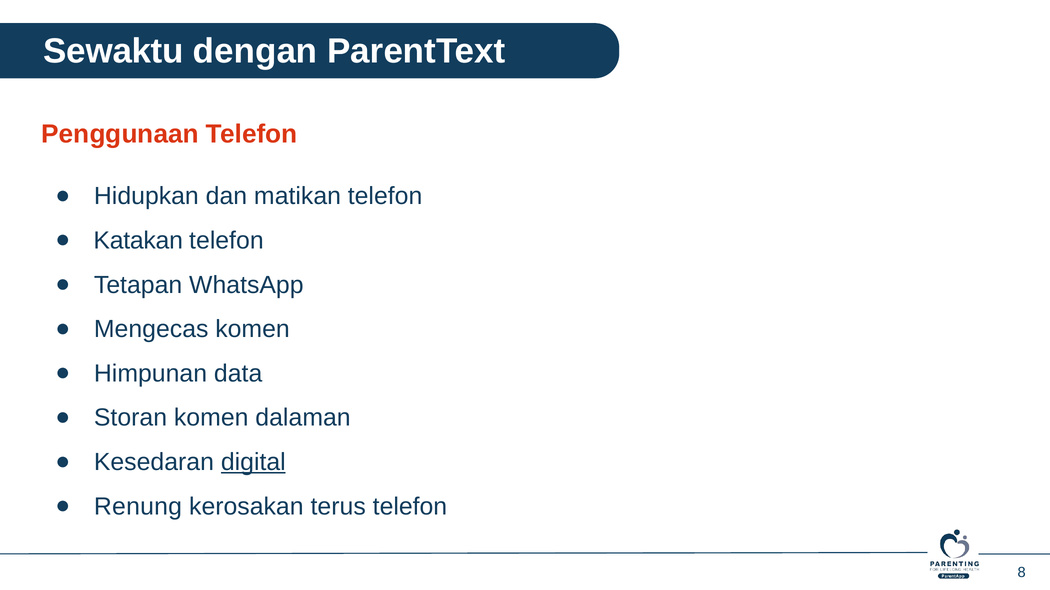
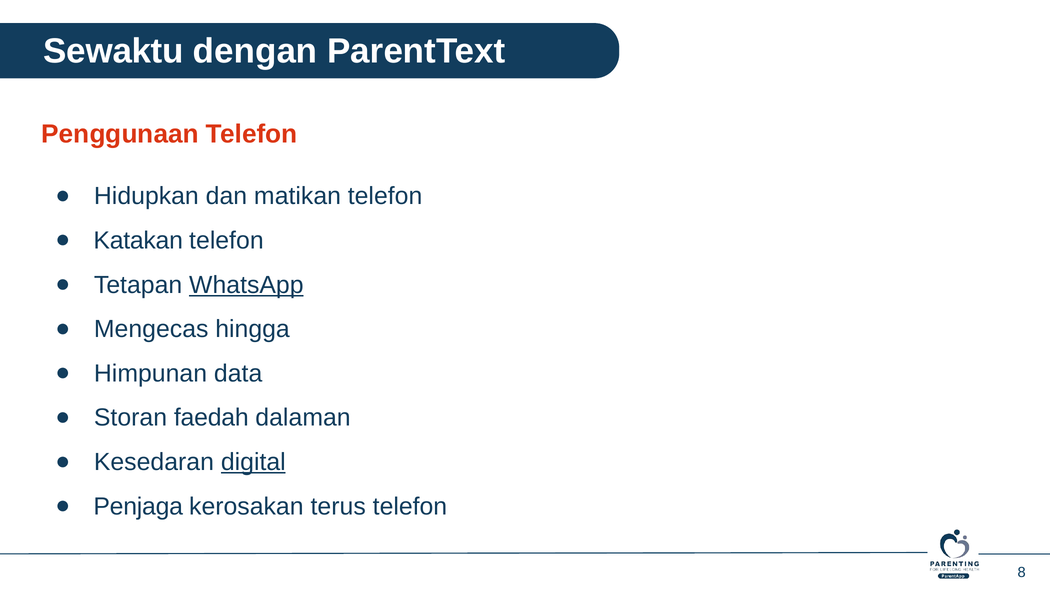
WhatsApp underline: none -> present (246, 285)
Mengecas komen: komen -> hingga (253, 330)
Storan komen: komen -> faedah (211, 418)
Renung: Renung -> Penjaga (138, 507)
